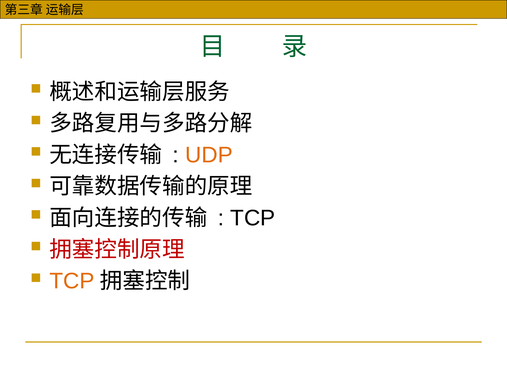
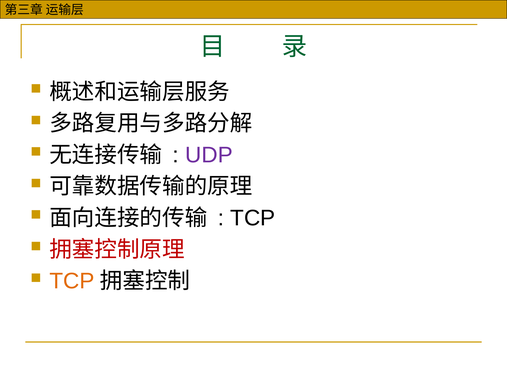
UDP colour: orange -> purple (209, 155)
